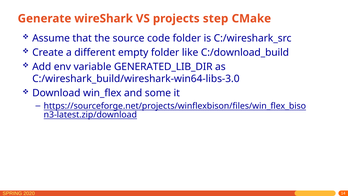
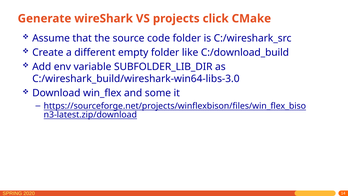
step: step -> click (216, 19)
GENERATED_LIB_DIR: GENERATED_LIB_DIR -> SUBFOLDER_LIB_DIR (163, 67)
